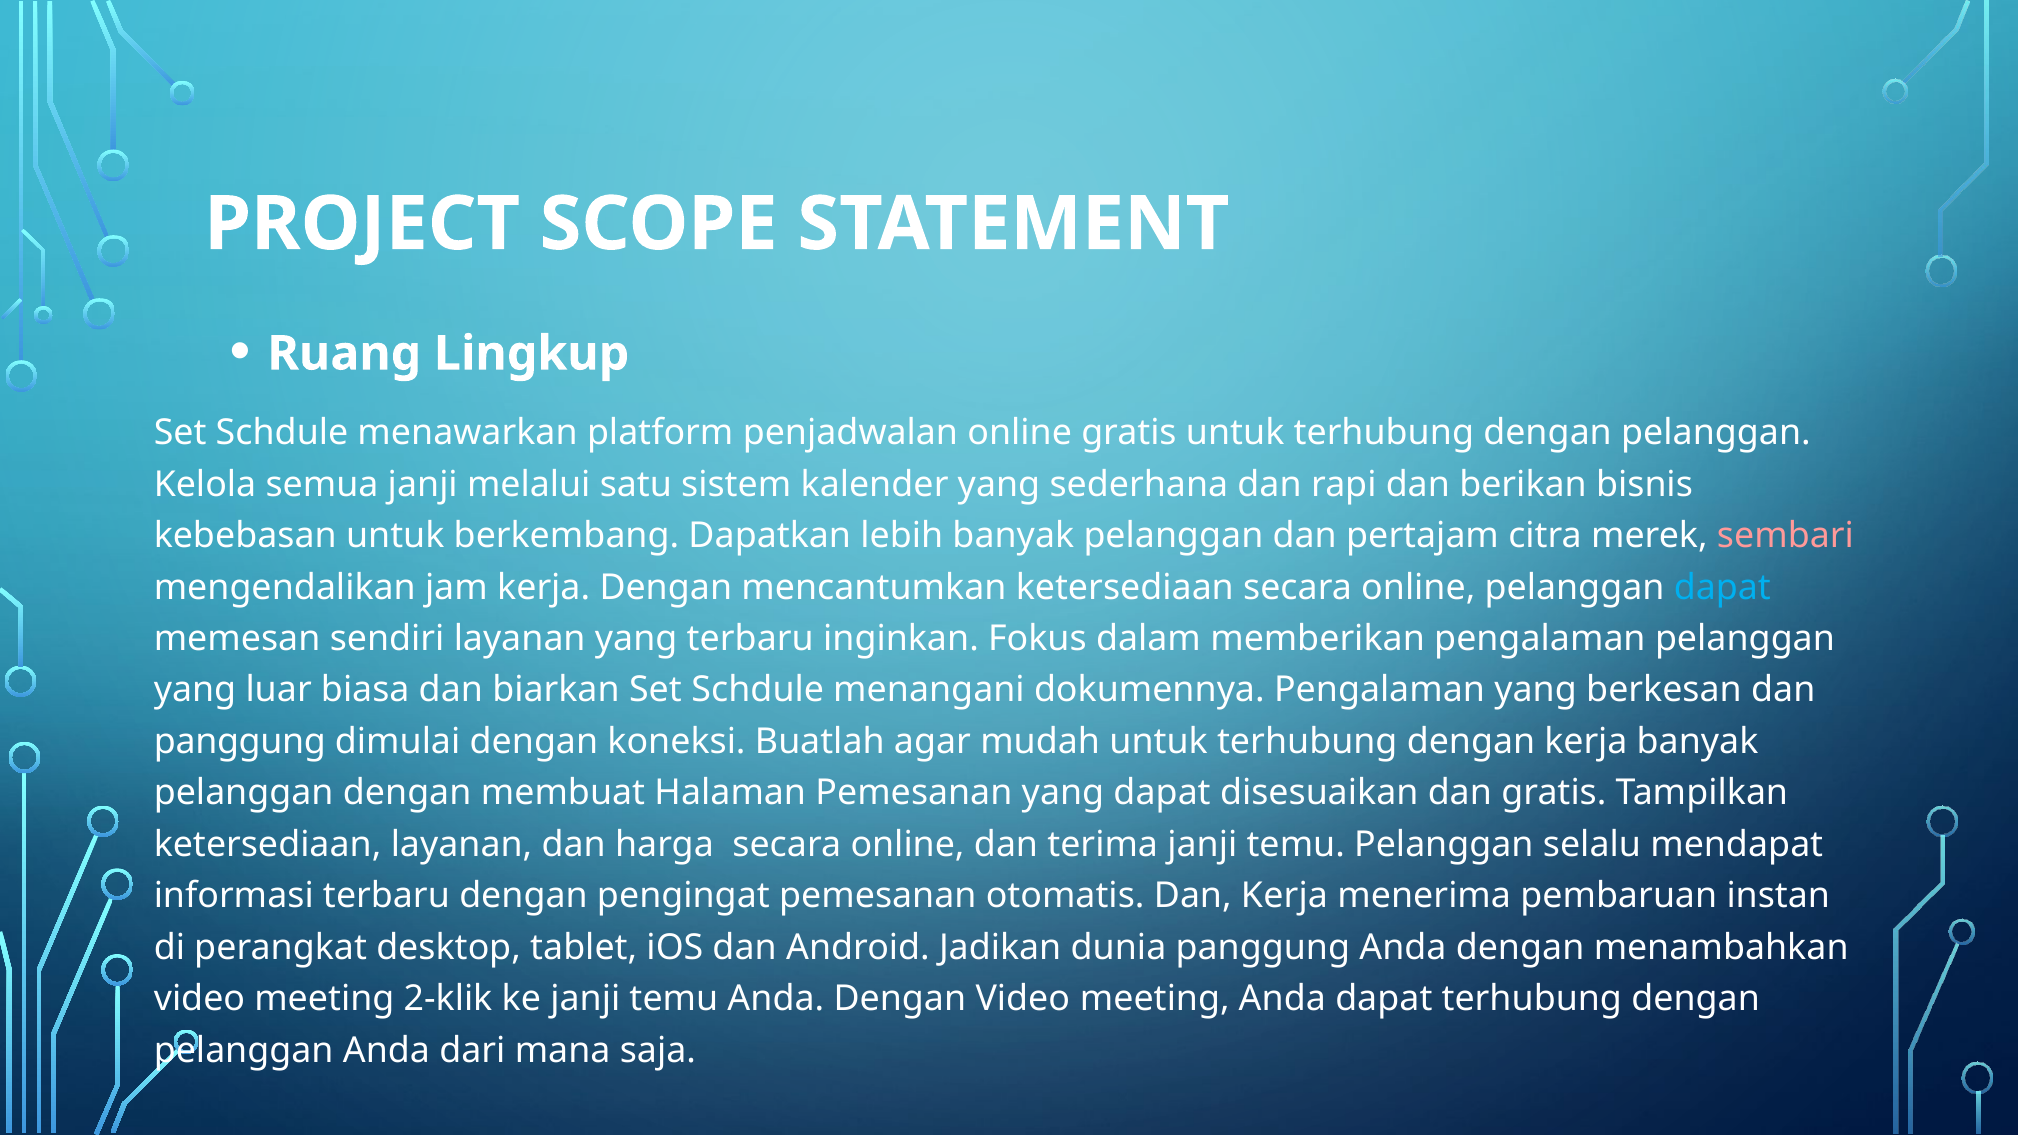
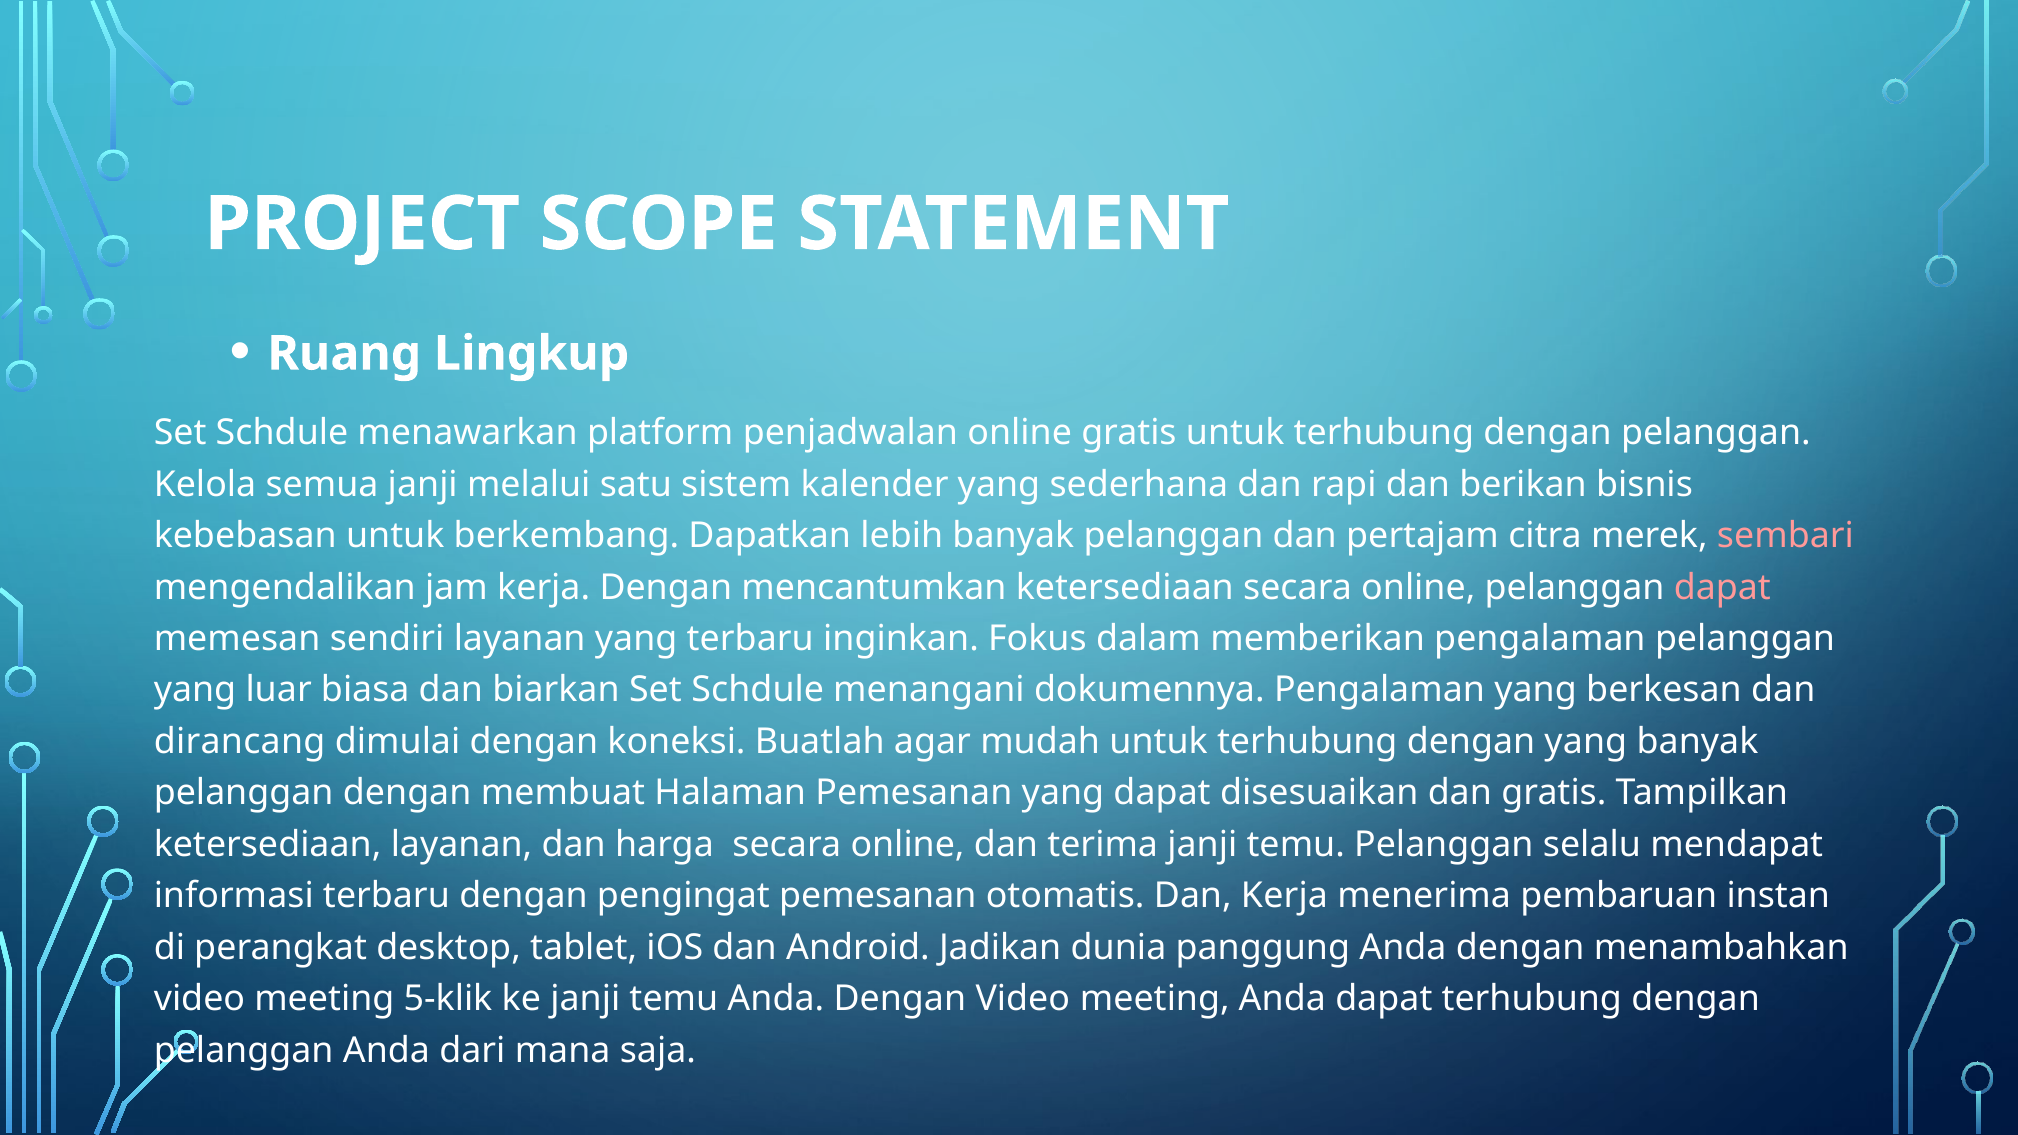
dapat colour: light blue -> pink (1722, 587)
panggung: panggung -> dirancang (240, 742)
dengan kerja: kerja -> yang (1586, 742)
2-klik: 2-klik -> 5-klik (448, 999)
